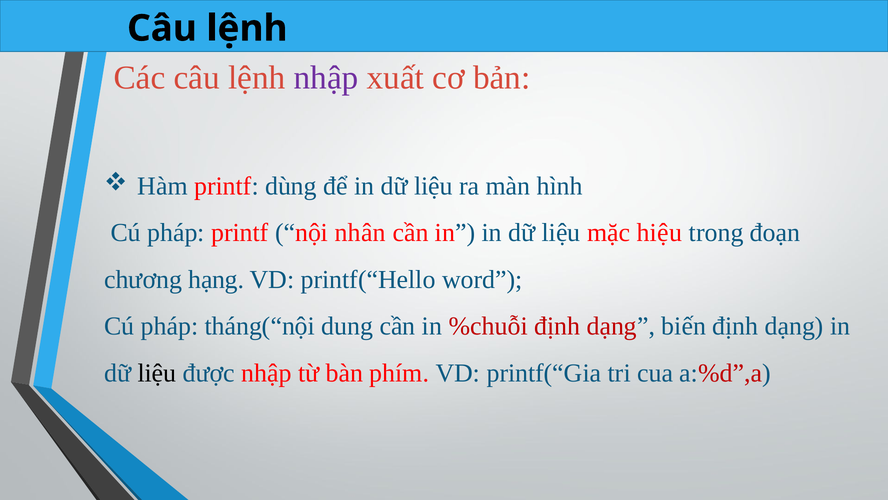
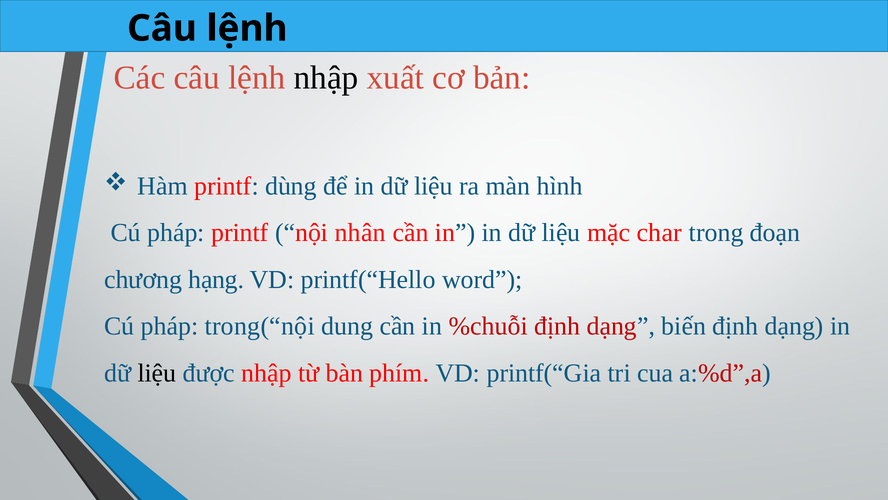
nhập colour: purple -> black (326, 78)
hiệu: hiệu -> char (659, 233)
tháng(“nội: tháng(“nội -> trong(“nội (260, 326)
